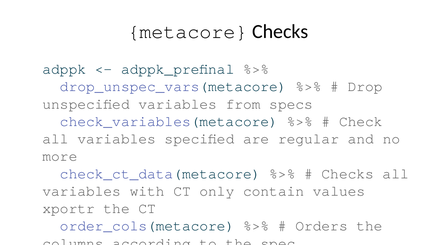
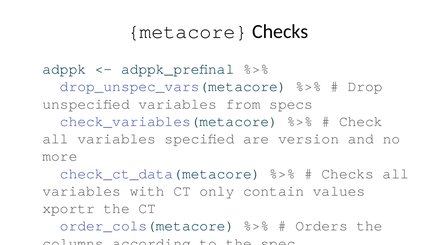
regular: regular -> version (309, 139)
